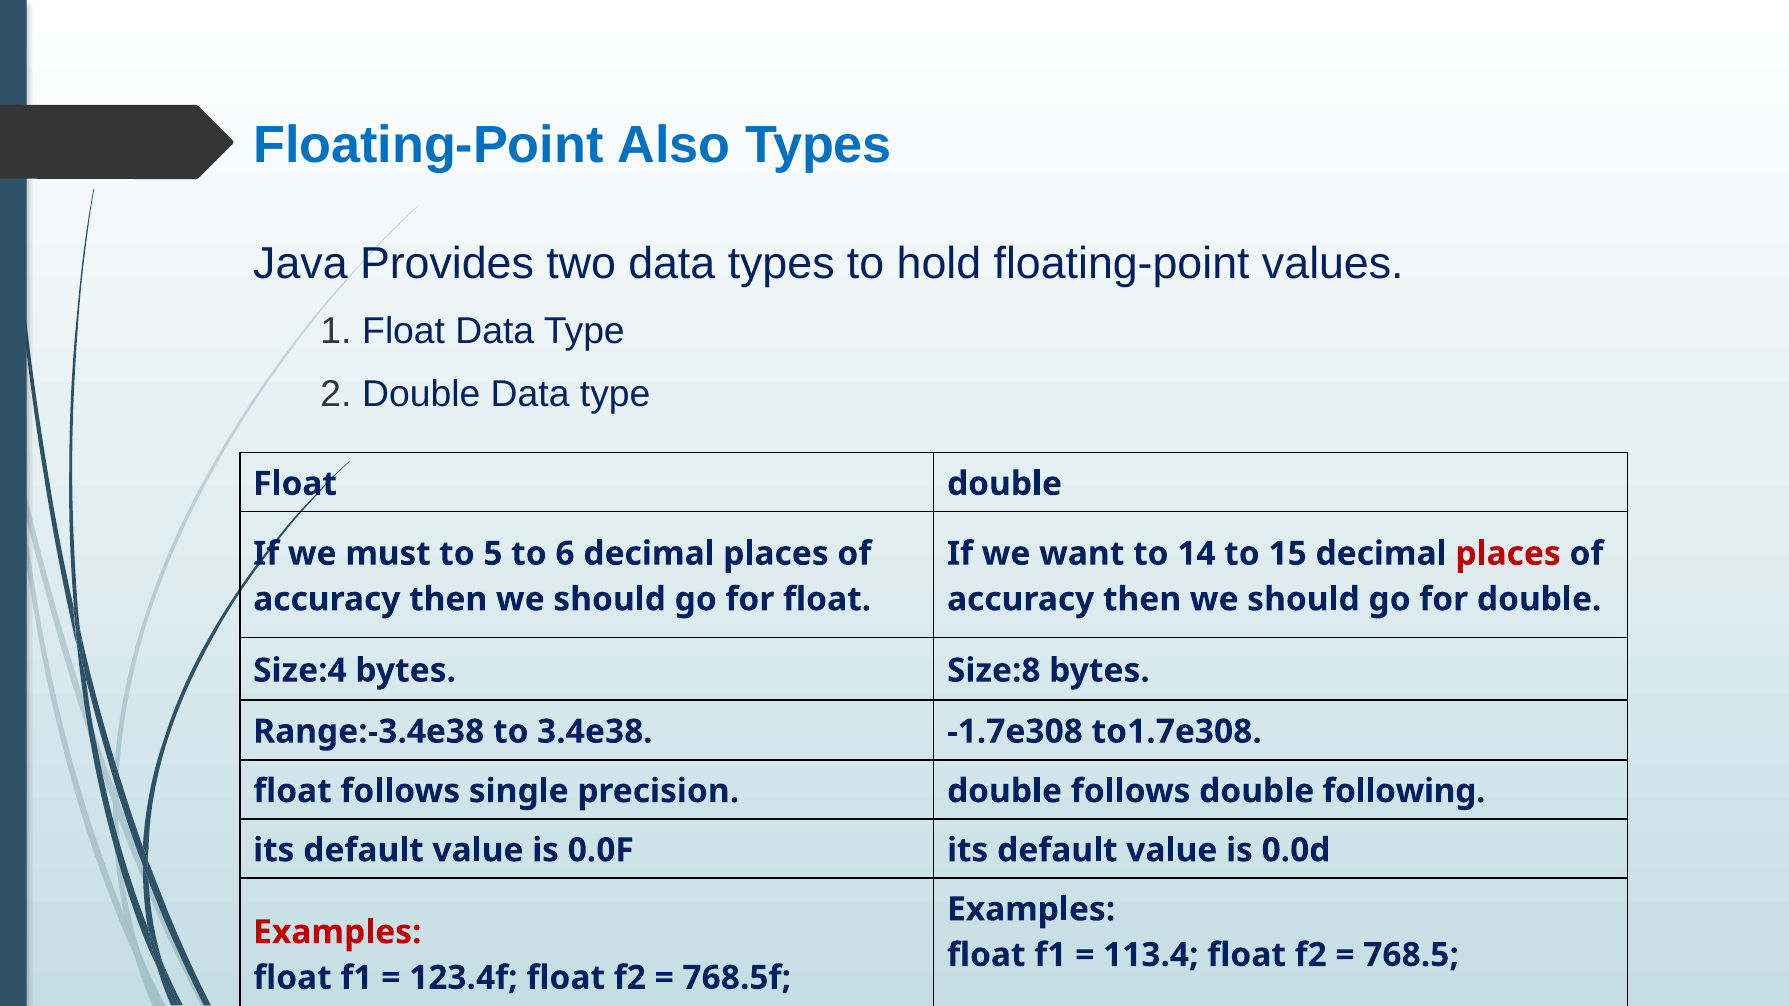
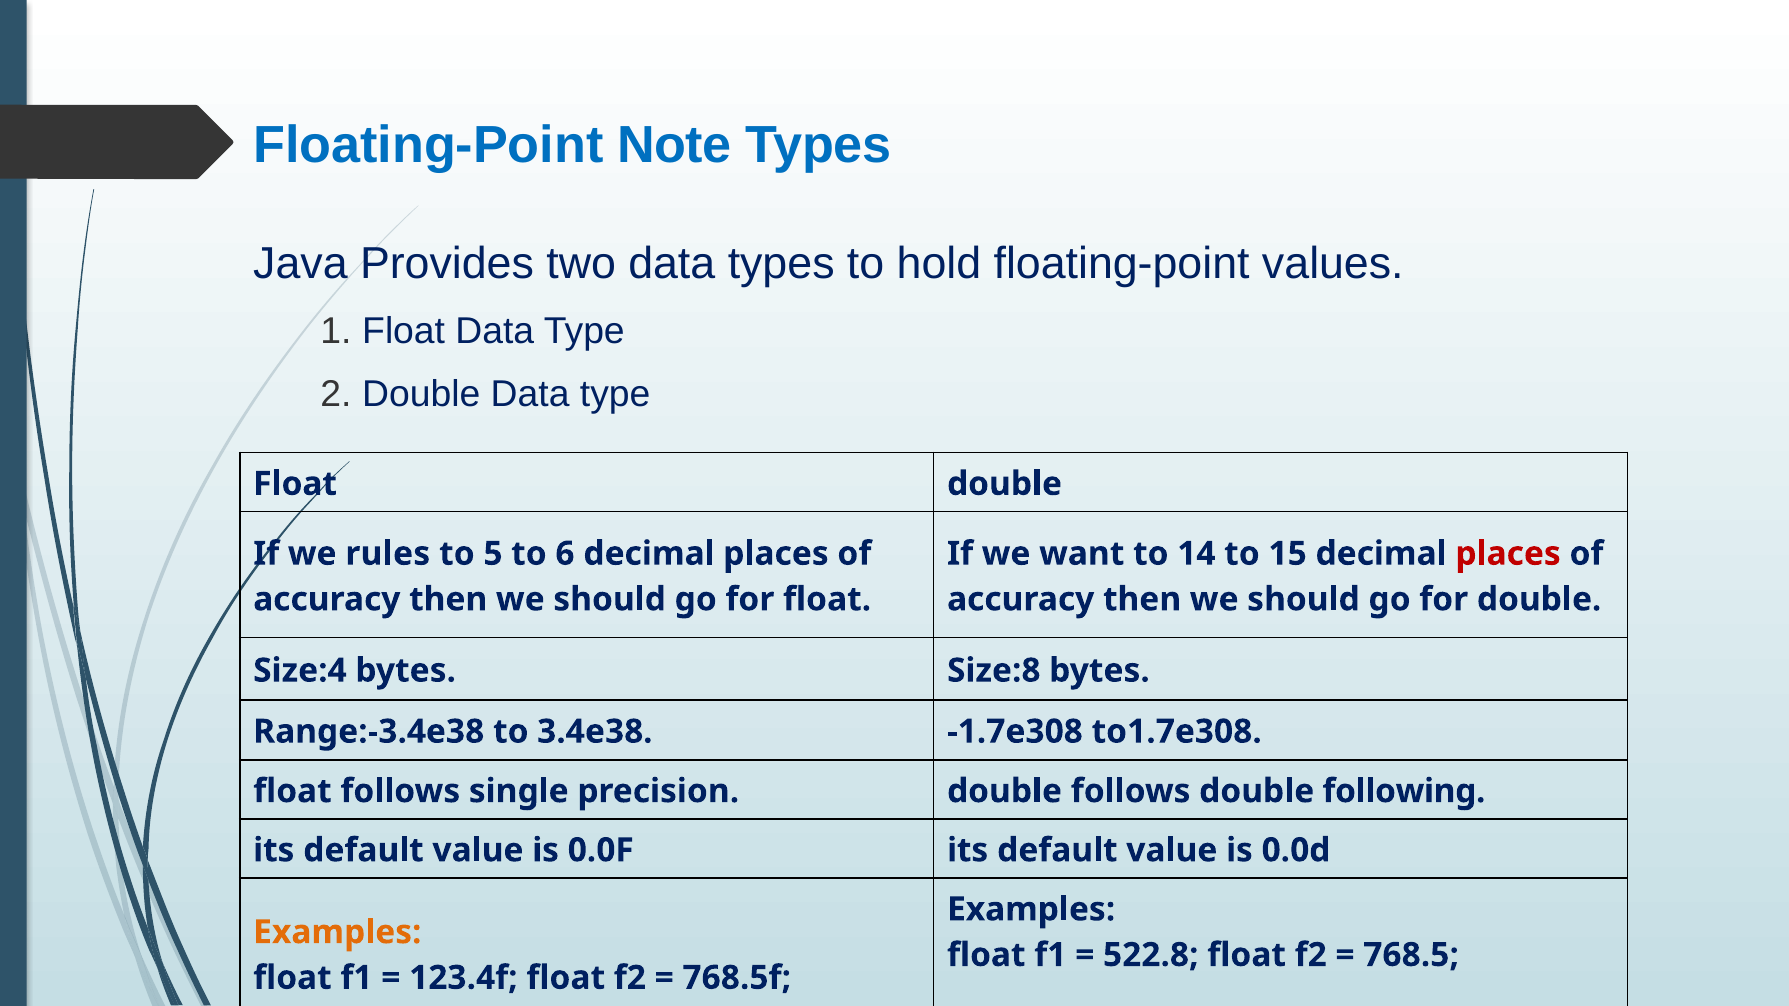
Also: Also -> Note (674, 145)
must: must -> rules (388, 554)
Examples colour: red -> orange (337, 932)
113.4: 113.4 -> 522.8 (1151, 955)
